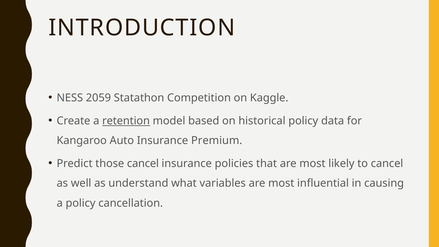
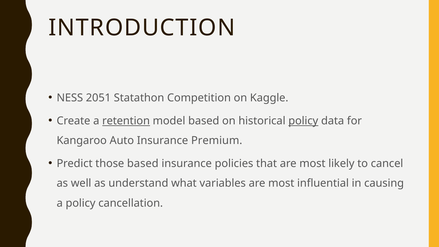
2059: 2059 -> 2051 (98, 98)
policy underline: none -> present (303, 121)
those cancel: cancel -> based (143, 164)
